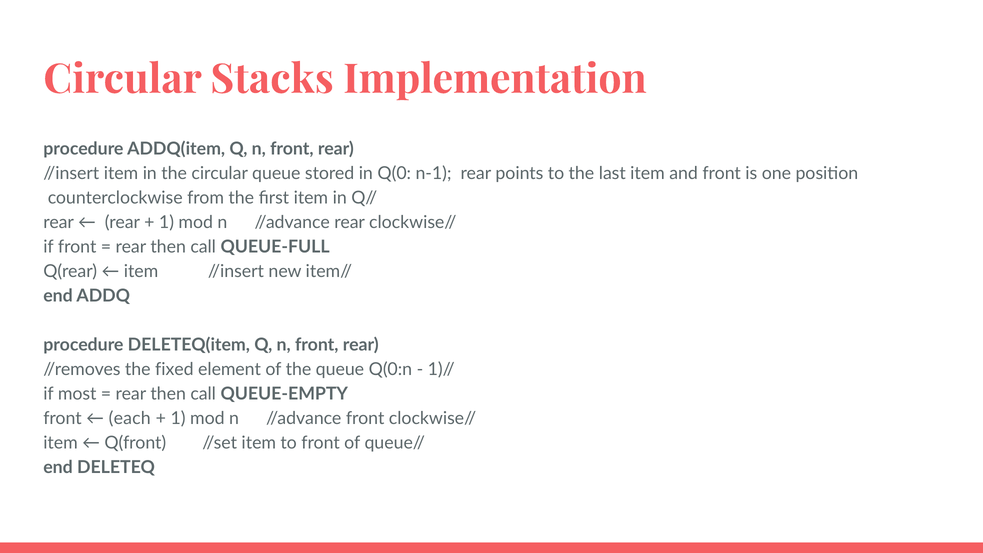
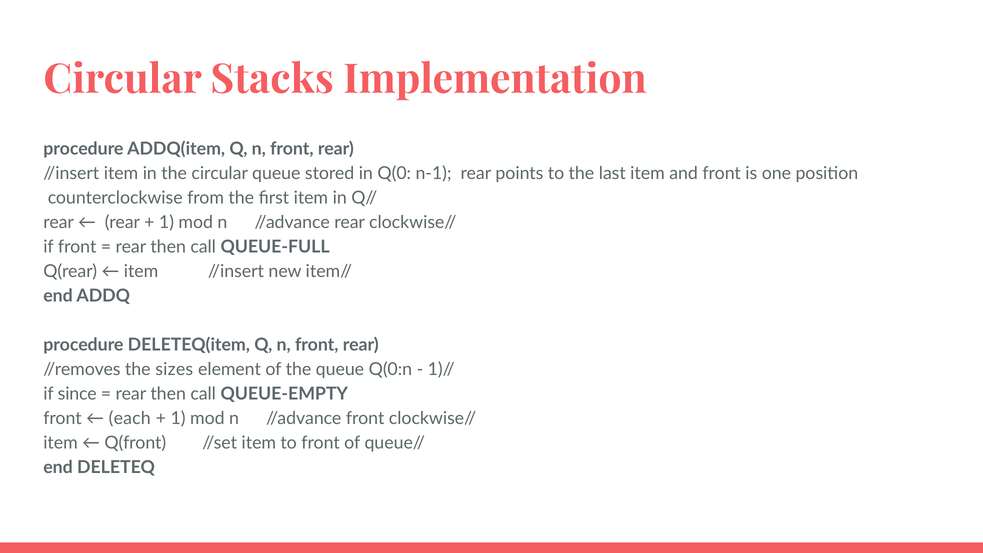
fixed: fixed -> sizes (174, 369)
most: most -> since (77, 394)
